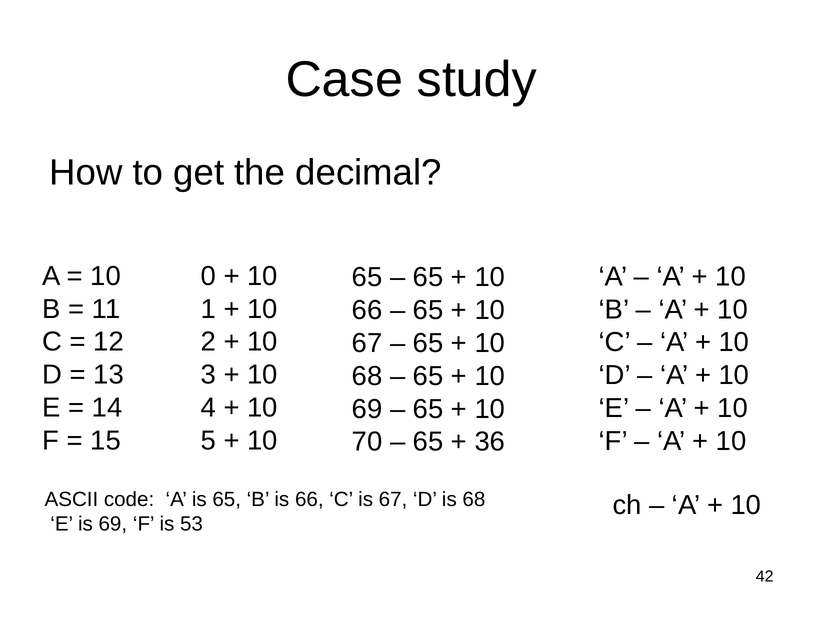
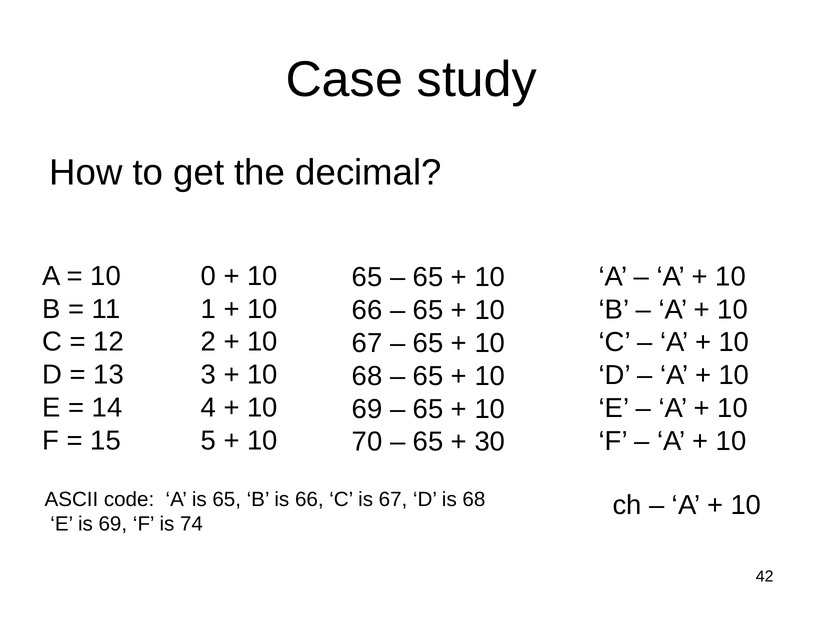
36: 36 -> 30 (490, 442)
53: 53 -> 74 (192, 524)
